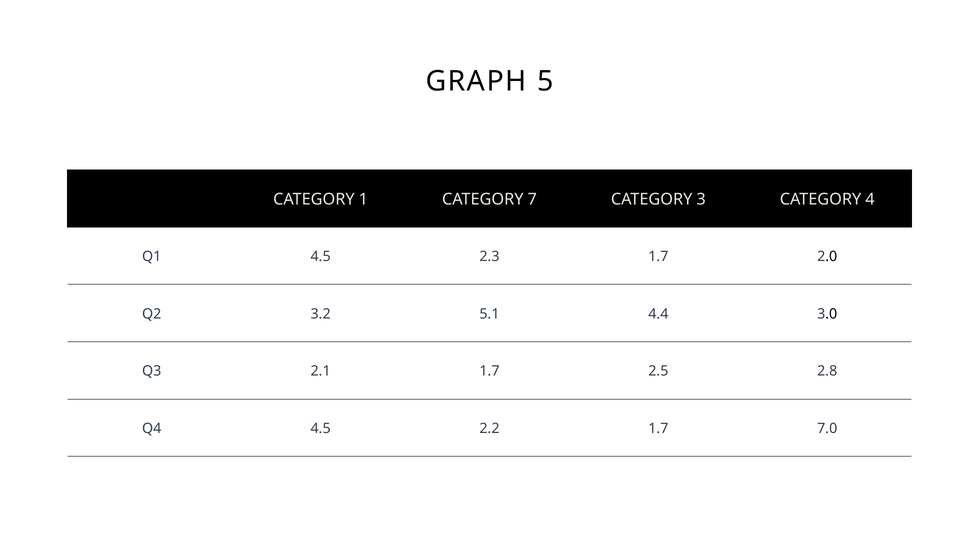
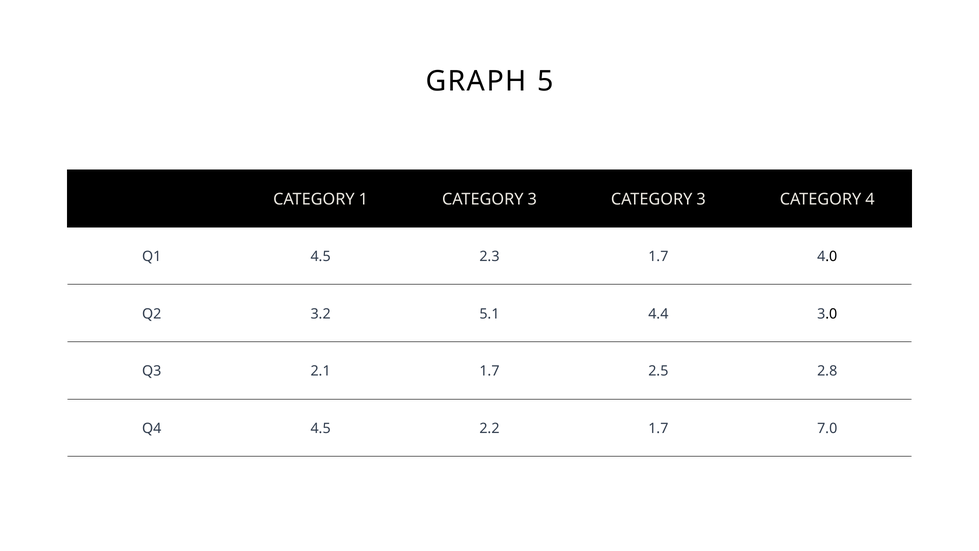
1 CATEGORY 7: 7 -> 3 (532, 199)
2: 2 -> 4 (821, 256)
